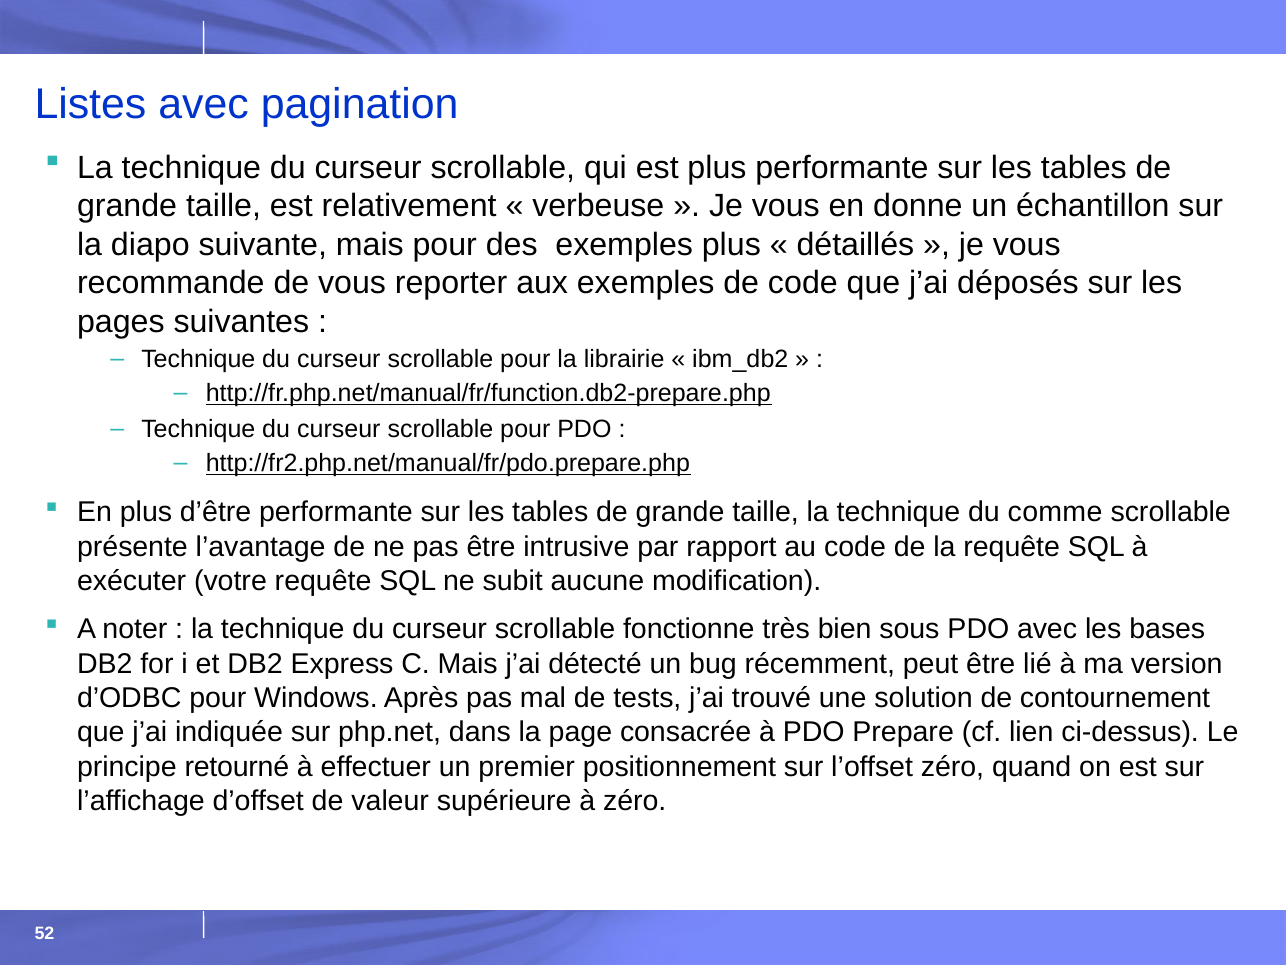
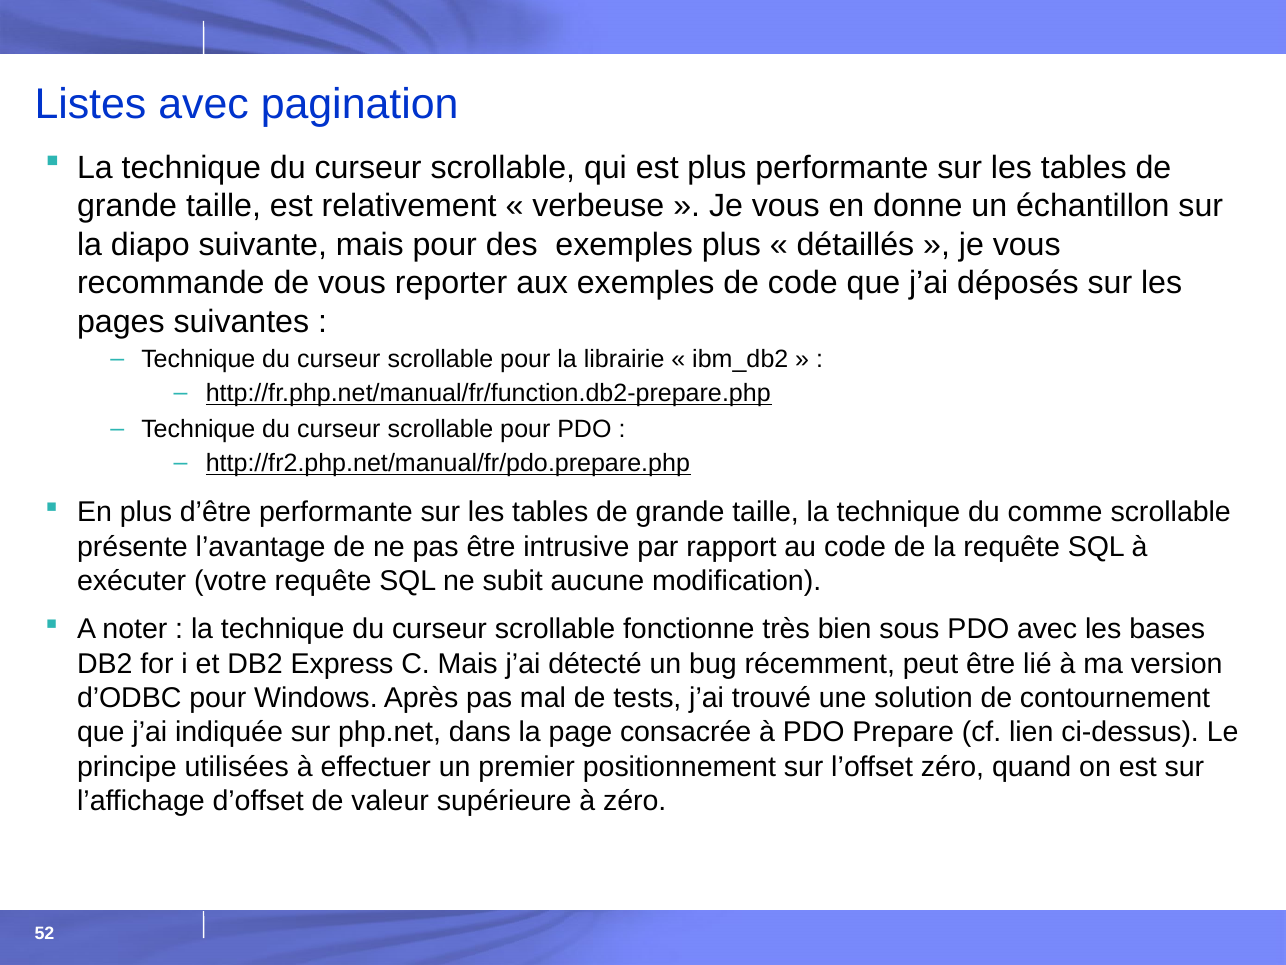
retourné: retourné -> utilisées (237, 766)
